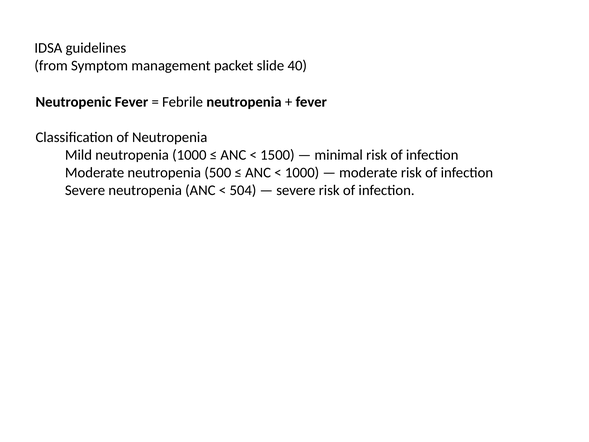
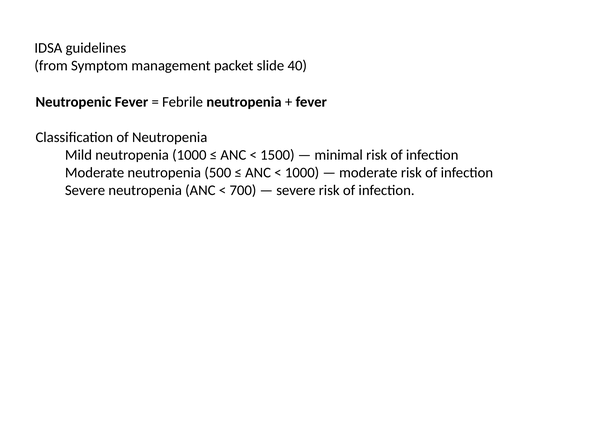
504: 504 -> 700 (243, 190)
